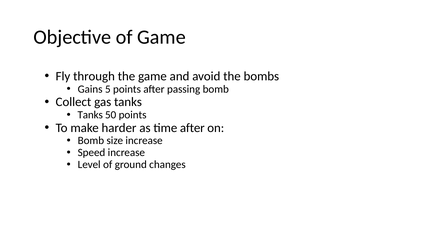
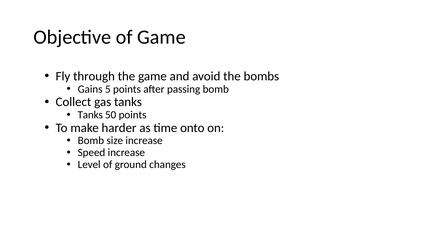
time after: after -> onto (192, 128)
